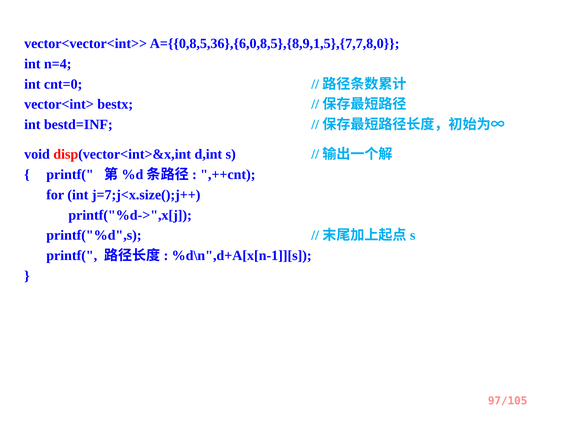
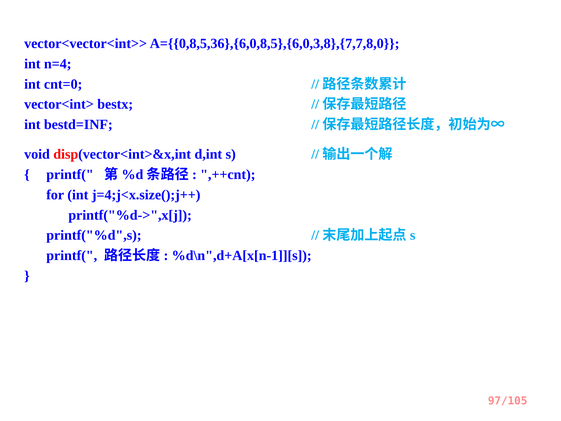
A={{0,8,5,36},{6,0,8,5},{8,9,1,5},{7,7,8,0: A={{0,8,5,36},{6,0,8,5},{8,9,1,5},{7,7,8,0 -> A={{0,8,5,36},{6,0,8,5},{6,0,3,8},{7,7,8,0 (275, 44)
j=7;j<x.size();j++: j=7;j<x.size();j++ -> j=4;j<x.size();j++ (146, 195)
